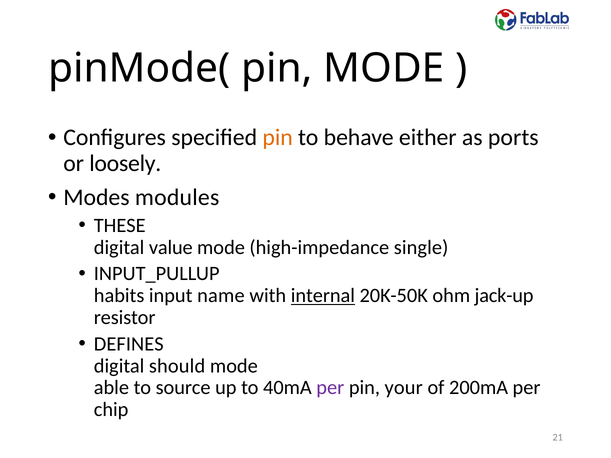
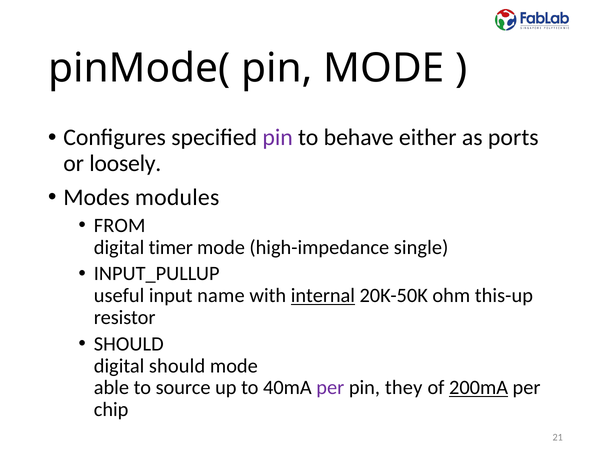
pin colour: orange -> purple (278, 138)
THESE: THESE -> FROM (120, 226)
value: value -> timer (171, 248)
habits: habits -> useful (119, 296)
jack-up: jack-up -> this-up (504, 296)
DEFINES: DEFINES -> SHOULD (129, 344)
your: your -> they (404, 388)
200mA underline: none -> present (479, 388)
